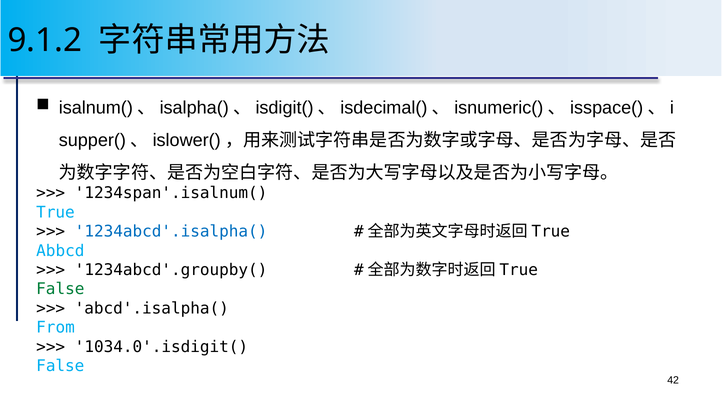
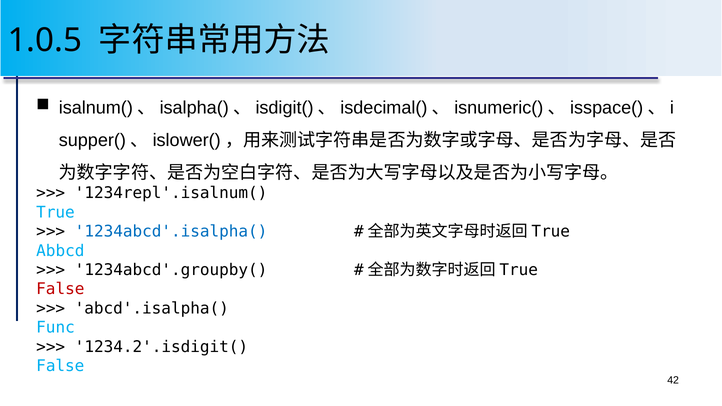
9.1.2: 9.1.2 -> 1.0.5 (45, 40)
1234span'.isalnum(: 1234span'.isalnum( -> 1234repl'.isalnum( (171, 193)
False colour: green -> red (60, 289)
From: From -> Func (56, 328)
1034.0'.isdigit(: 1034.0'.isdigit( -> 1234.2'.isdigit( (161, 347)
